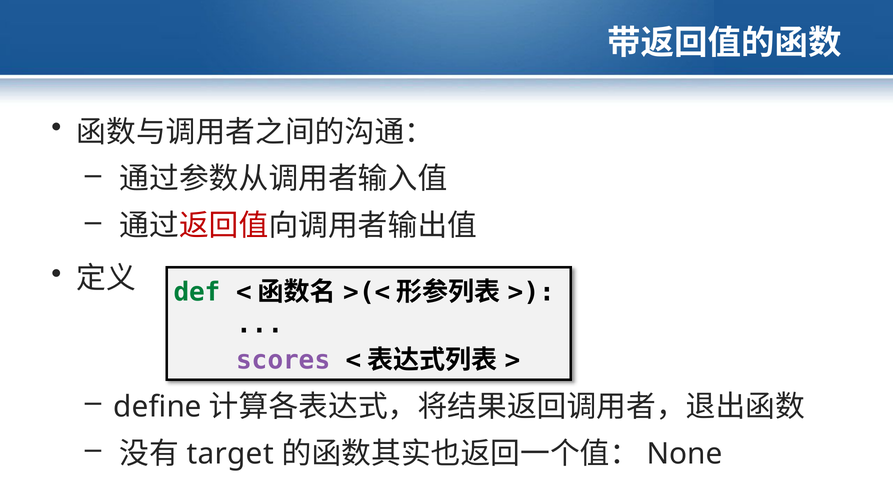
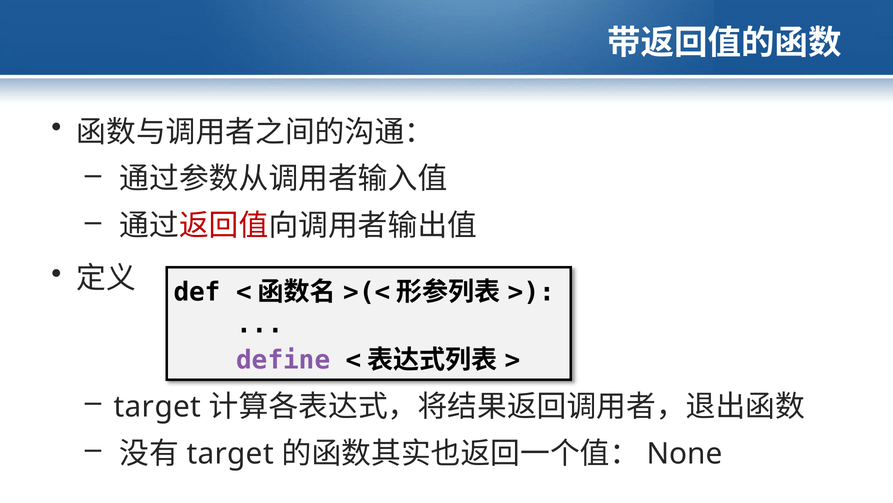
def colour: green -> black (197, 292)
scores: scores -> define (283, 360)
define: define -> target (157, 406)
